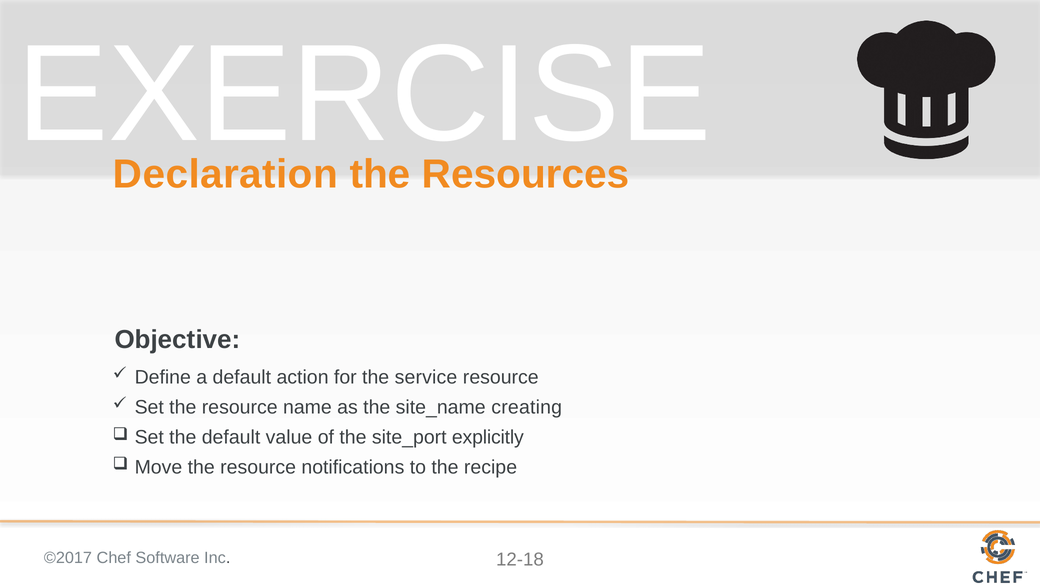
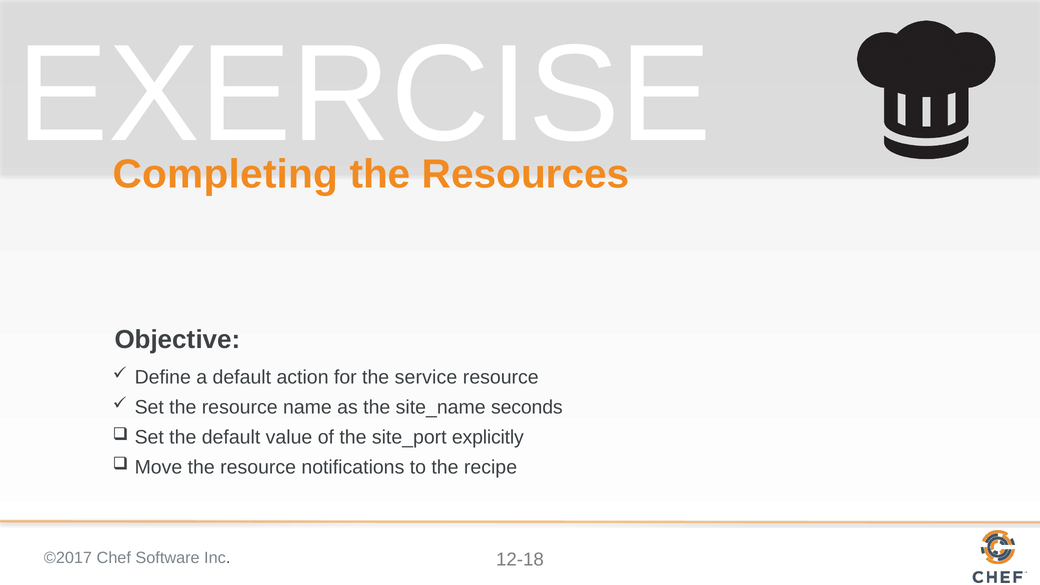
Declaration: Declaration -> Completing (225, 174)
creating: creating -> seconds (527, 407)
